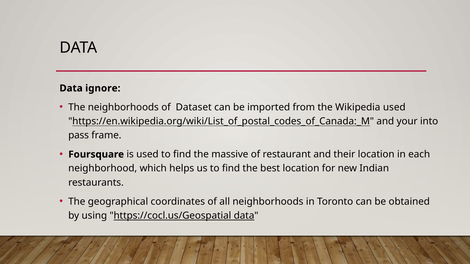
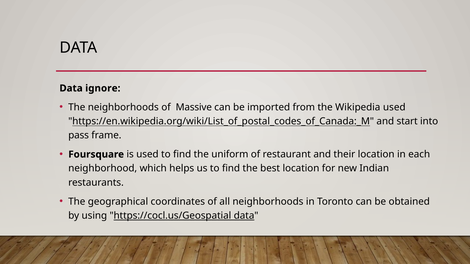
Dataset: Dataset -> Massive (194, 107)
your: your -> start (407, 121)
massive: massive -> uniform (230, 155)
